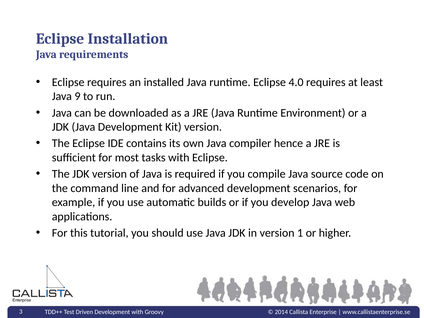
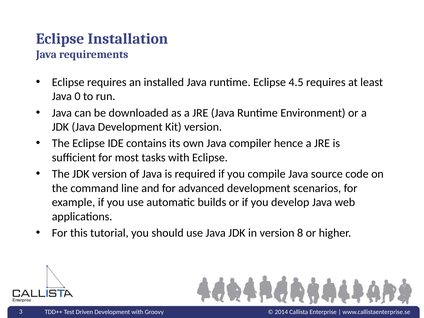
4.0: 4.0 -> 4.5 (296, 82)
9: 9 -> 0 (78, 96)
1: 1 -> 8 (300, 233)
